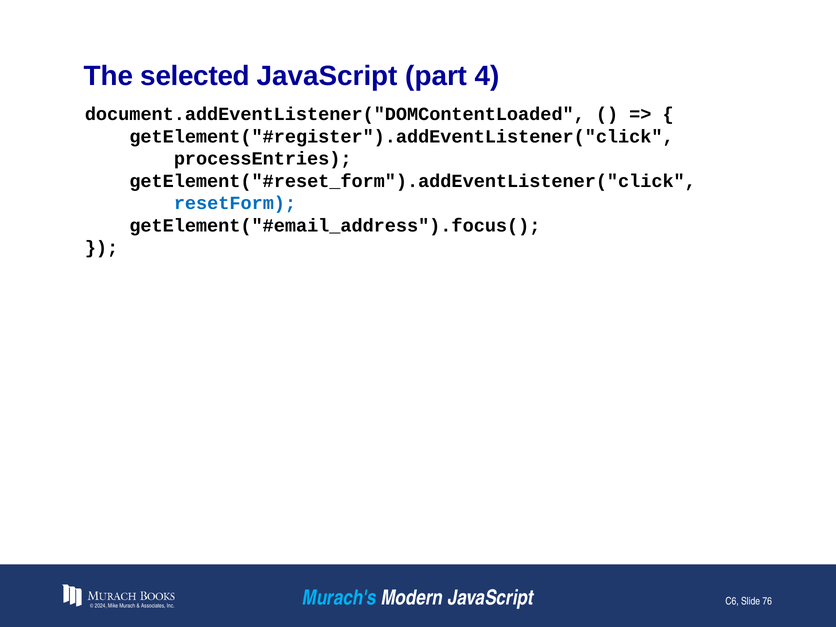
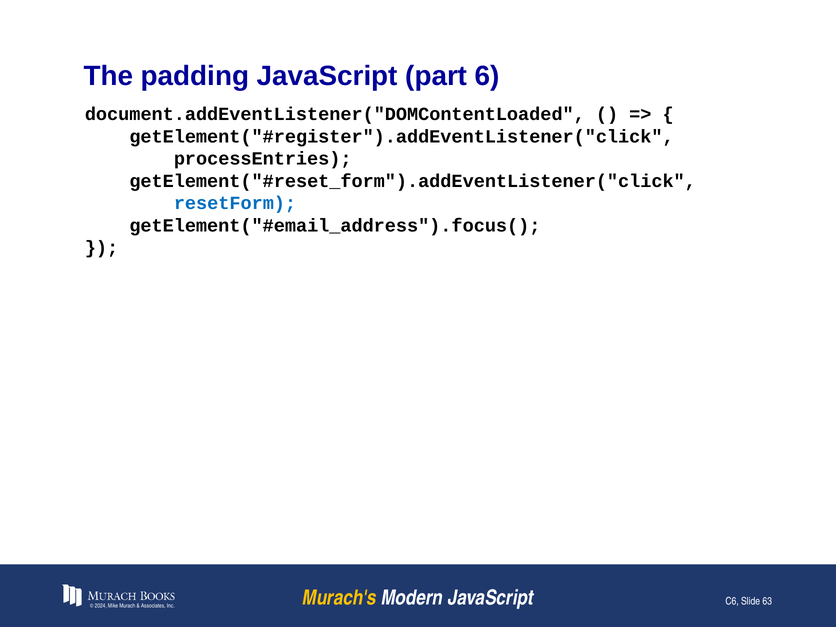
selected: selected -> padding (195, 76)
4: 4 -> 6 (487, 76)
Murach's colour: light blue -> yellow (339, 598)
76: 76 -> 63 (767, 602)
